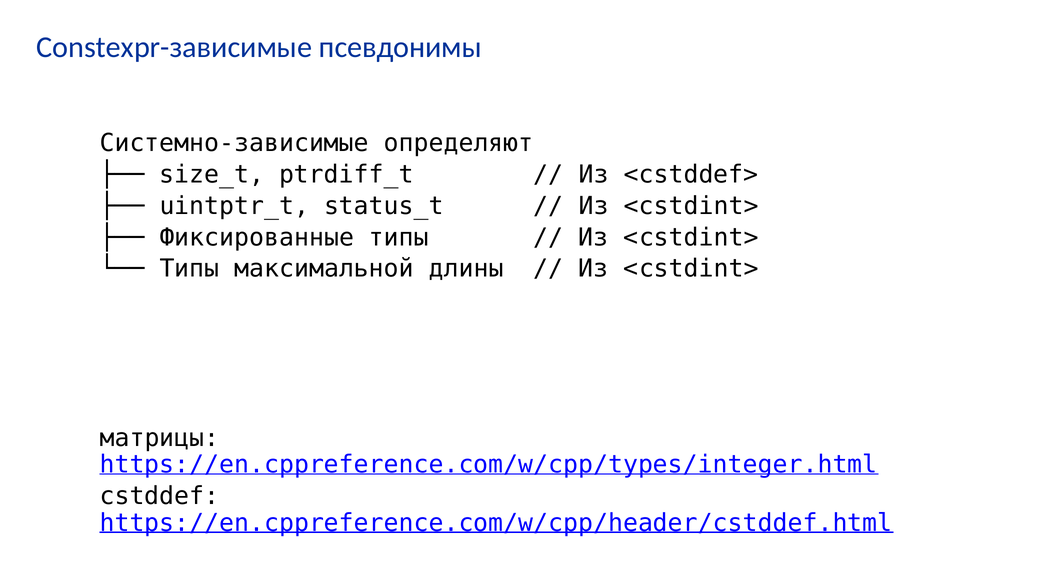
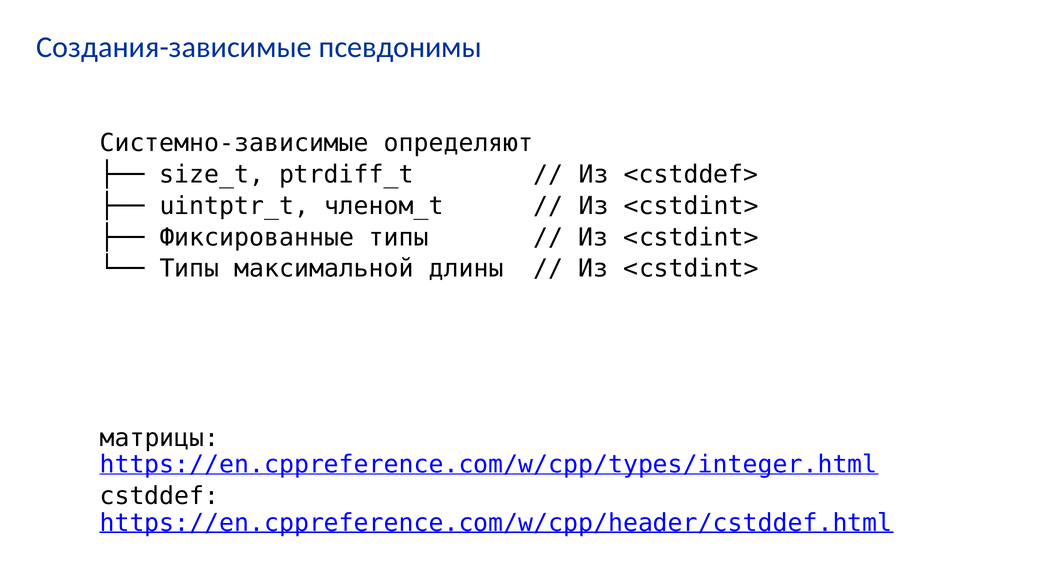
Constexpr-зависимые: Constexpr-зависимые -> Создания-зависимые (174, 48)
status_t: status_t -> членом_t (384, 206)
